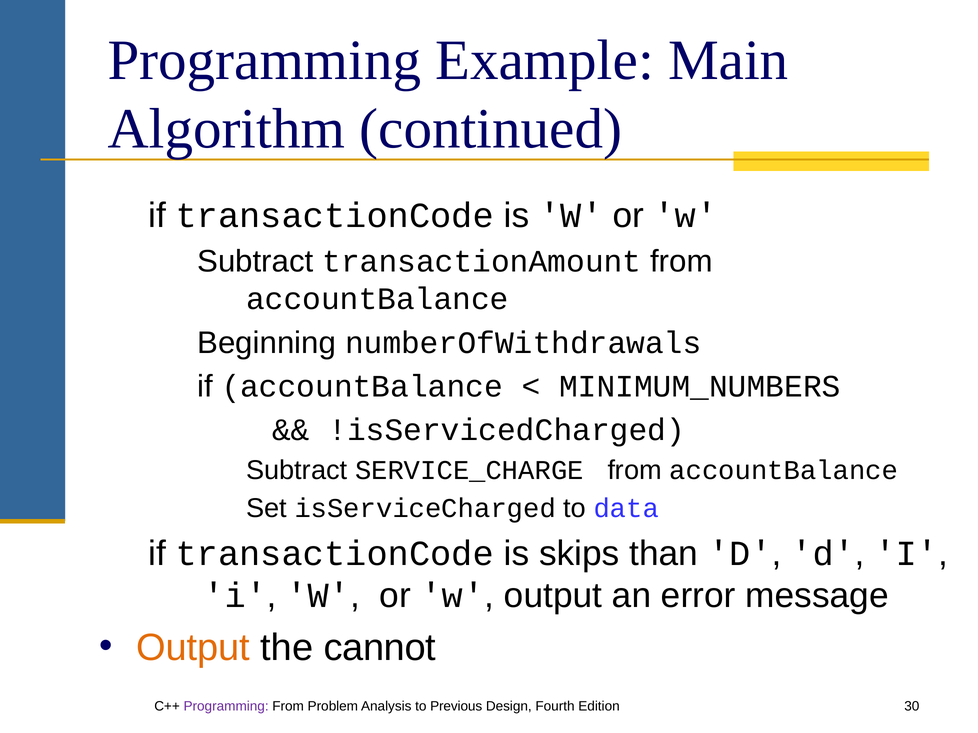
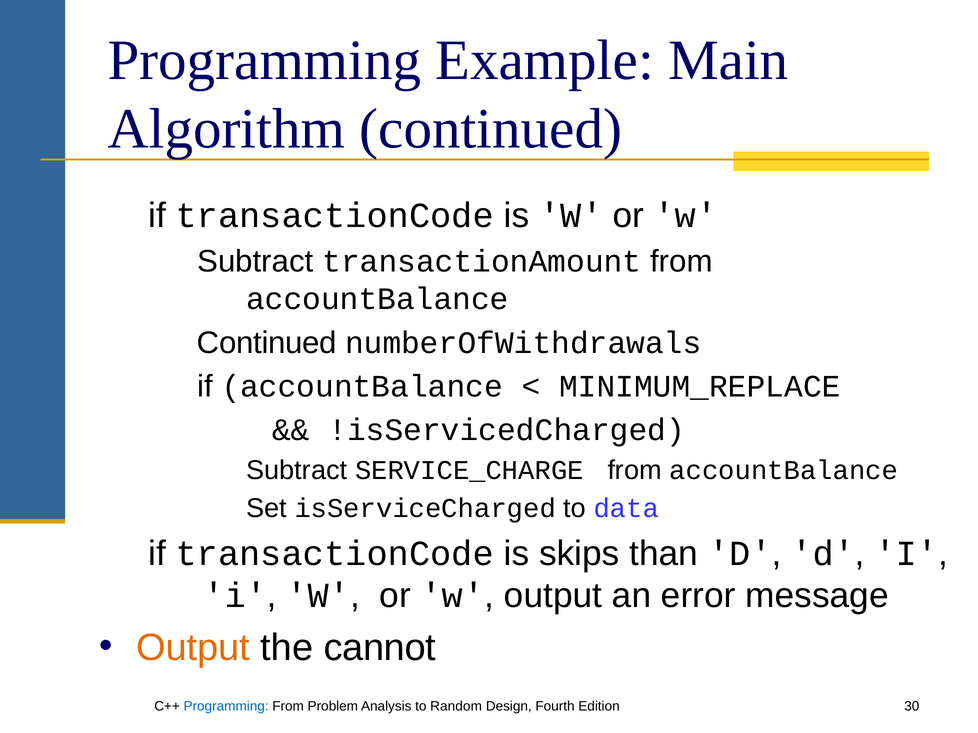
Beginning: Beginning -> Continued (267, 343)
MINIMUM_NUMBERS: MINIMUM_NUMBERS -> MINIMUM_REPLACE (700, 387)
Programming colour: purple -> blue (226, 707)
Previous: Previous -> Random (456, 707)
